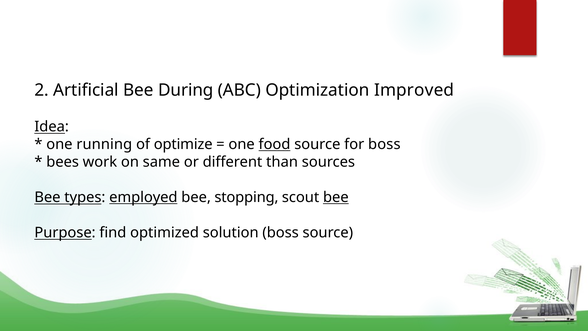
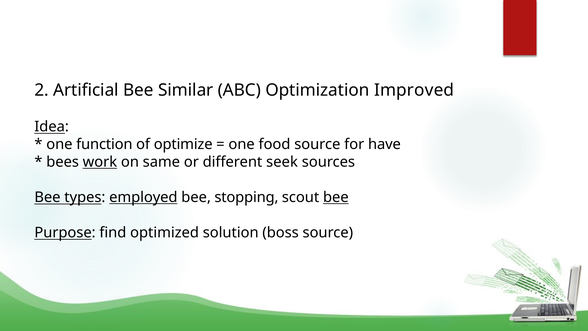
During: During -> Similar (186, 90)
running: running -> function (104, 144)
food underline: present -> none (274, 144)
for boss: boss -> have (384, 144)
work underline: none -> present (100, 162)
than: than -> seek (282, 162)
